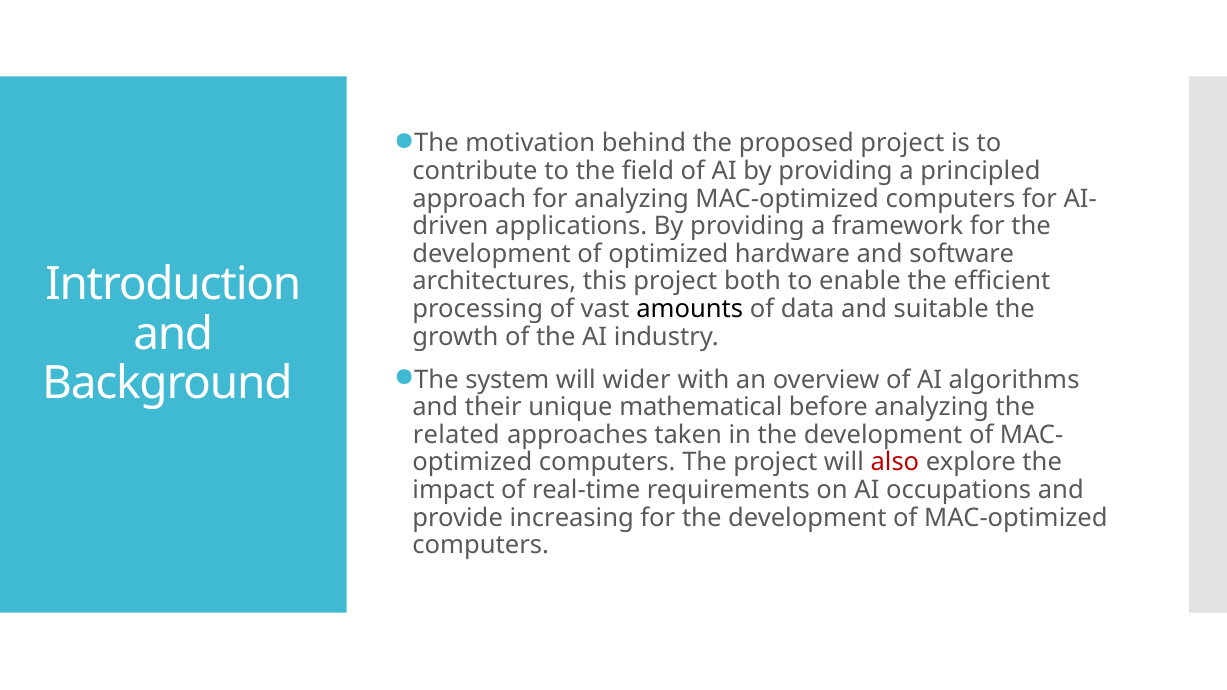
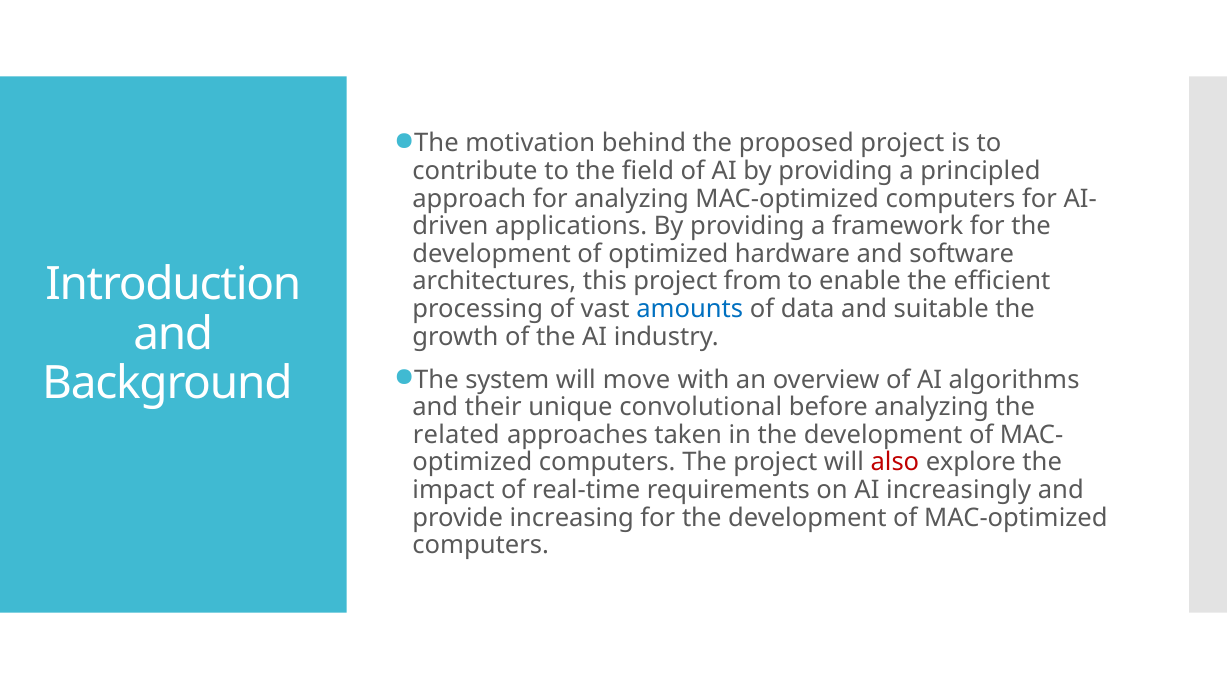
both: both -> from (753, 282)
amounts colour: black -> blue (690, 309)
wider: wider -> move (637, 380)
mathematical: mathematical -> convolutional (701, 407)
occupations: occupations -> increasingly (959, 490)
